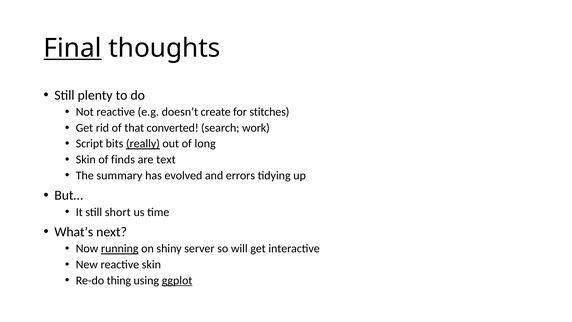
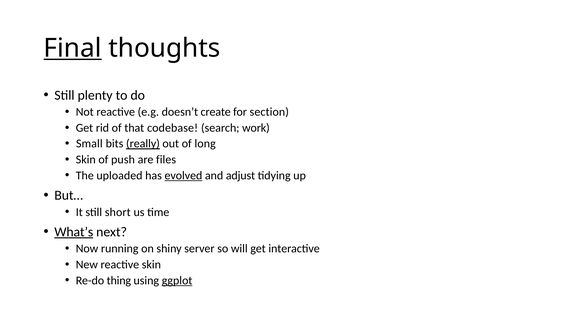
stitches: stitches -> section (269, 112)
converted: converted -> codebase (173, 128)
Script: Script -> Small (89, 144)
finds: finds -> push (123, 159)
text: text -> files (166, 159)
summary: summary -> uploaded (119, 175)
evolved underline: none -> present (183, 175)
errors: errors -> adjust (240, 175)
What’s underline: none -> present (74, 232)
running underline: present -> none (120, 248)
